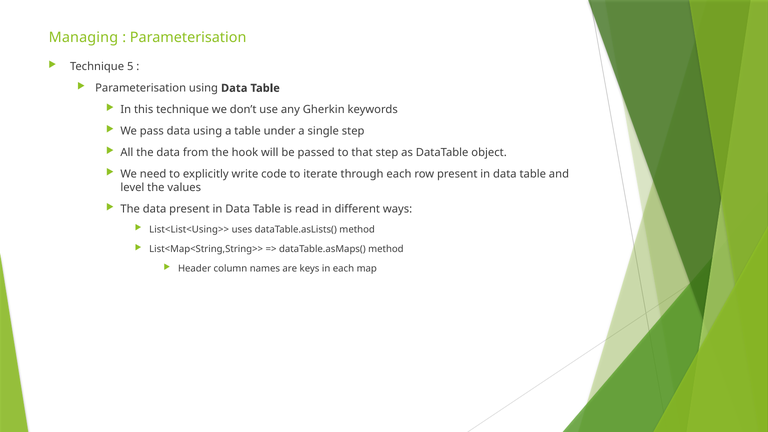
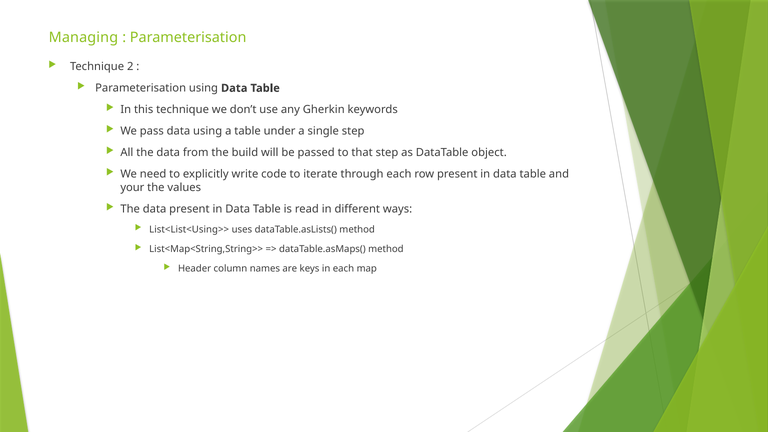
5: 5 -> 2 (130, 67)
hook: hook -> build (245, 153)
level: level -> your (132, 188)
